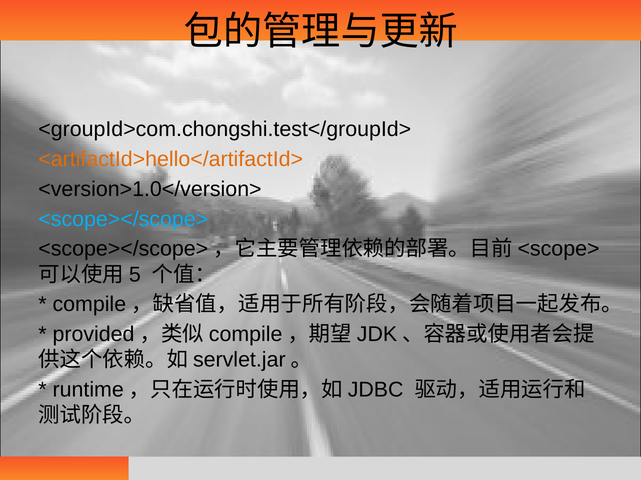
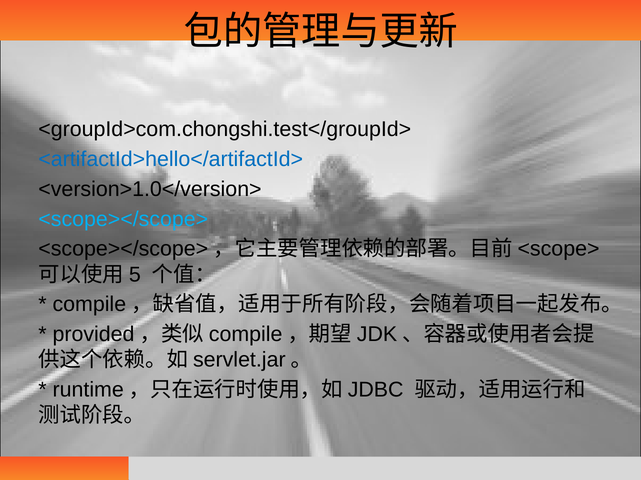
<artifactId>hello</artifactId> colour: orange -> blue (171, 160)
